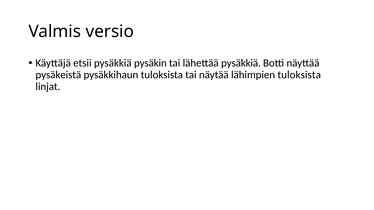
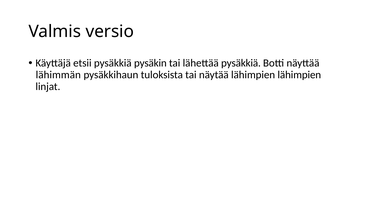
pysäkeistä: pysäkeistä -> lähimmän (58, 75)
lähimpien tuloksista: tuloksista -> lähimpien (299, 75)
